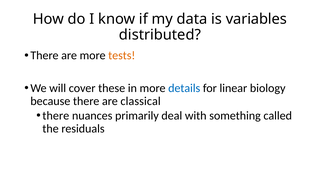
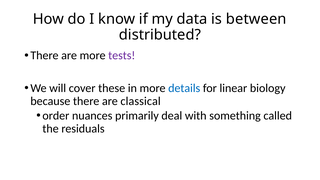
variables: variables -> between (256, 19)
tests colour: orange -> purple (122, 56)
there: there -> order (56, 116)
